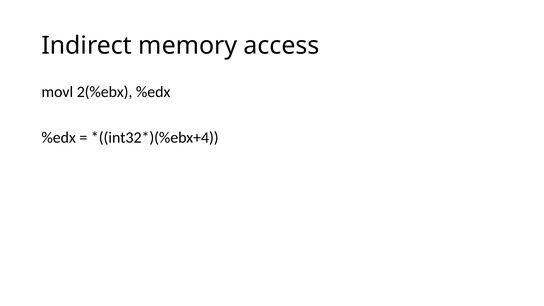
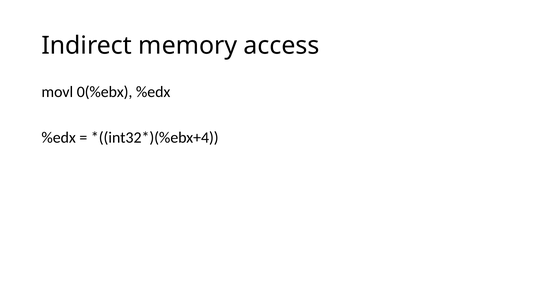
2(%ebx: 2(%ebx -> 0(%ebx (105, 92)
